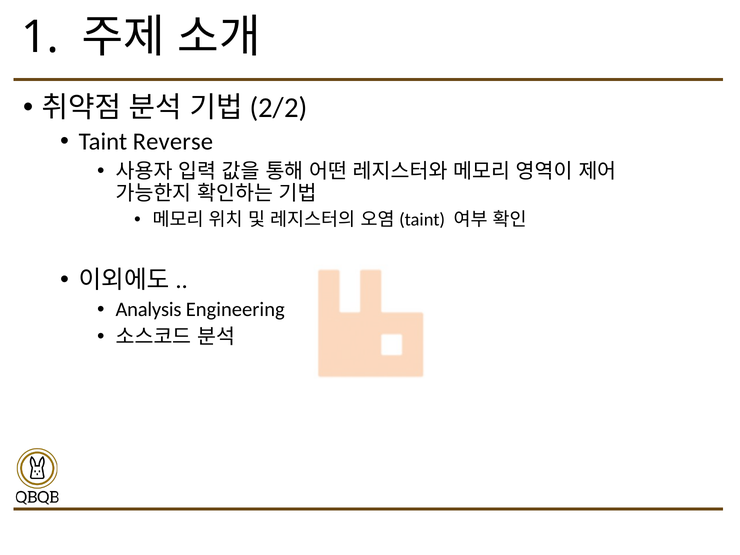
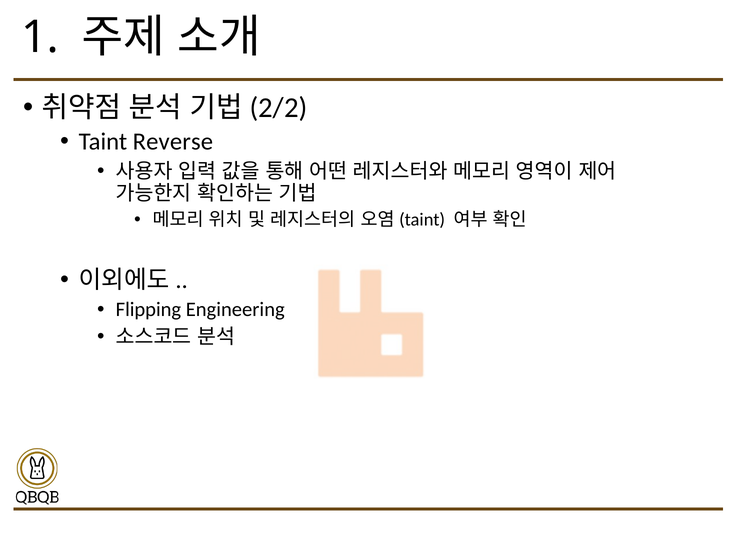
Analysis: Analysis -> Flipping (148, 310)
